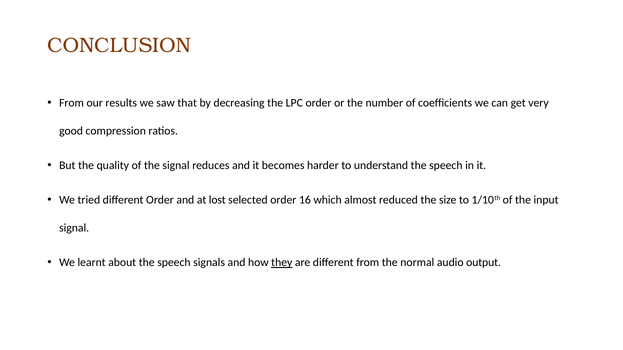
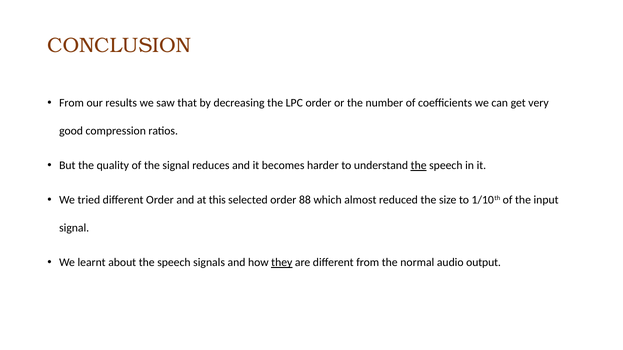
the underline: none -> present (419, 166)
lost: lost -> this (217, 200)
16: 16 -> 88 (305, 200)
